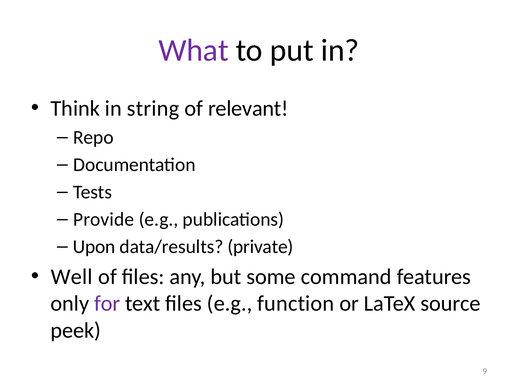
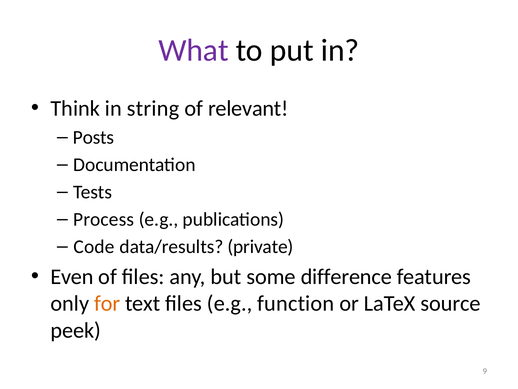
Repo: Repo -> Posts (93, 137)
Provide: Provide -> Process (104, 219)
Upon: Upon -> Code (94, 247)
Well: Well -> Even (72, 276)
command: command -> difference (346, 276)
for colour: purple -> orange (107, 303)
